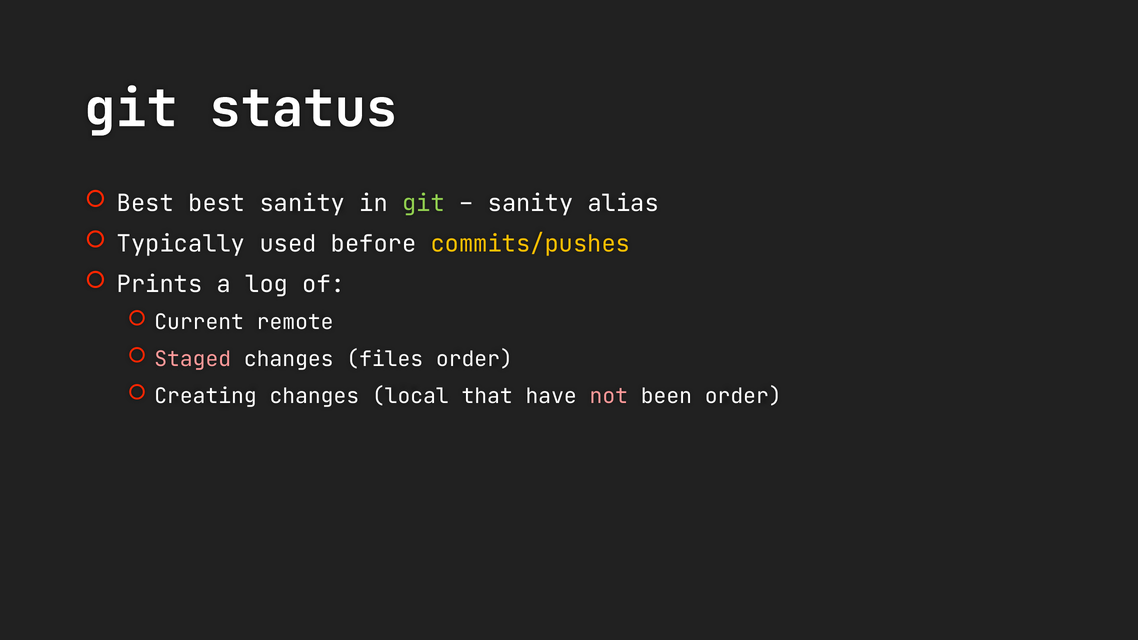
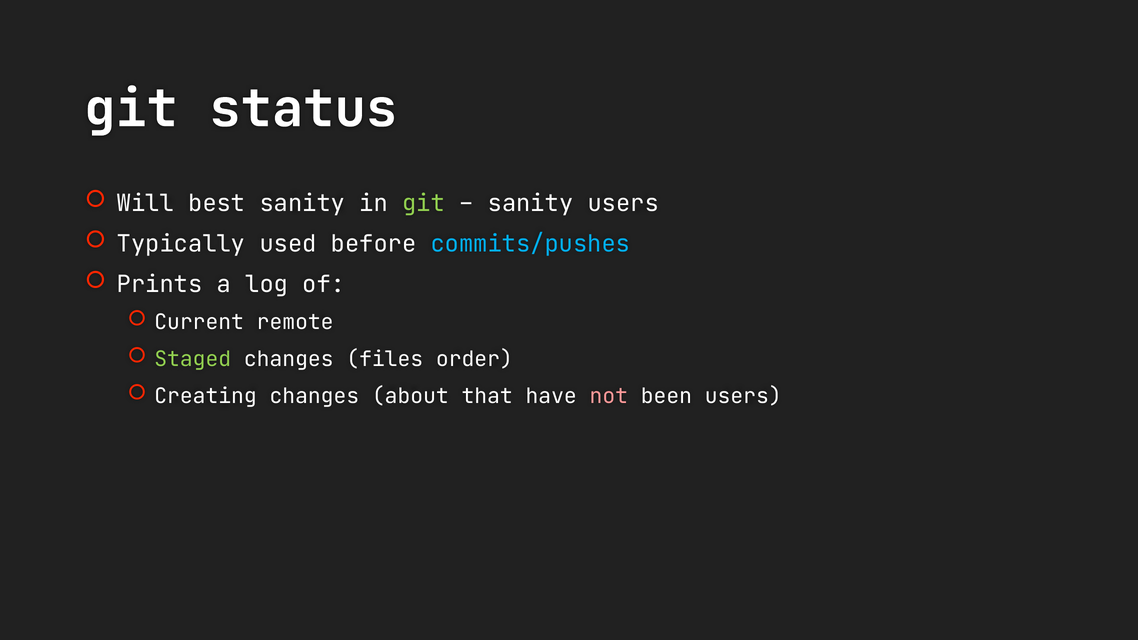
Best: Best -> Will (145, 204)
sanity alias: alias -> users (623, 204)
commits/pushes colour: yellow -> light blue (530, 244)
Staged colour: pink -> light green (193, 359)
local: local -> about (410, 396)
been order: order -> users (743, 396)
